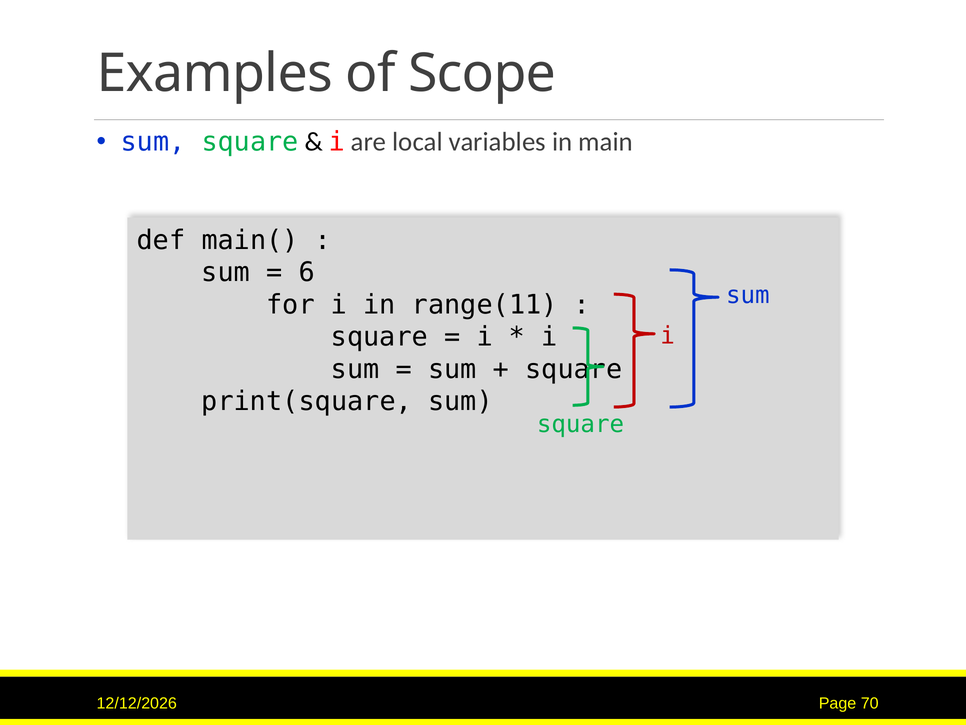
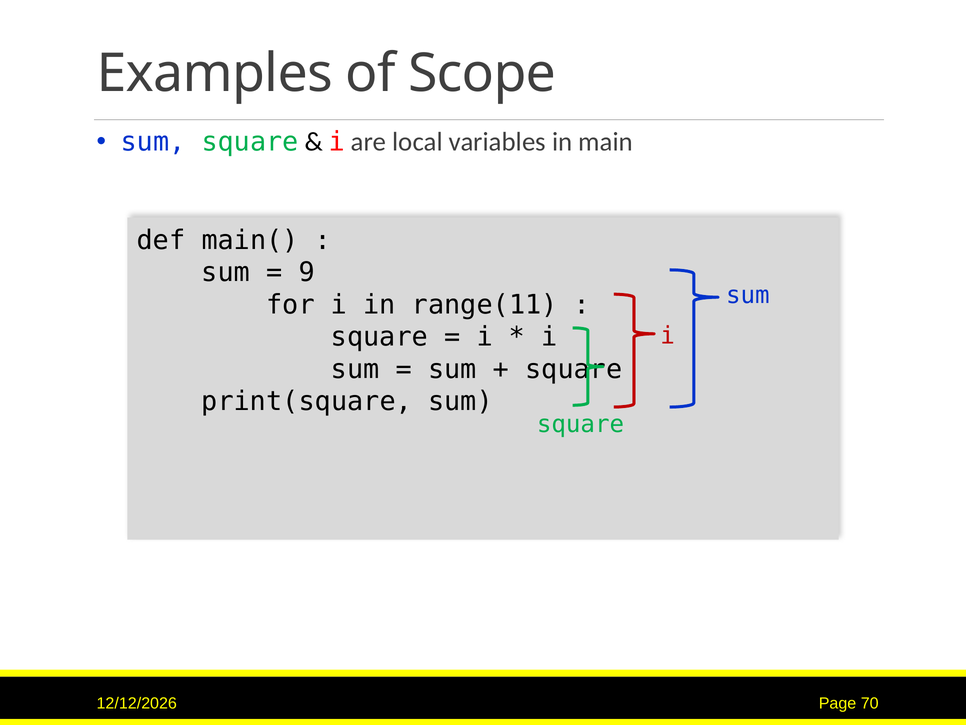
6: 6 -> 9 (307, 272)
